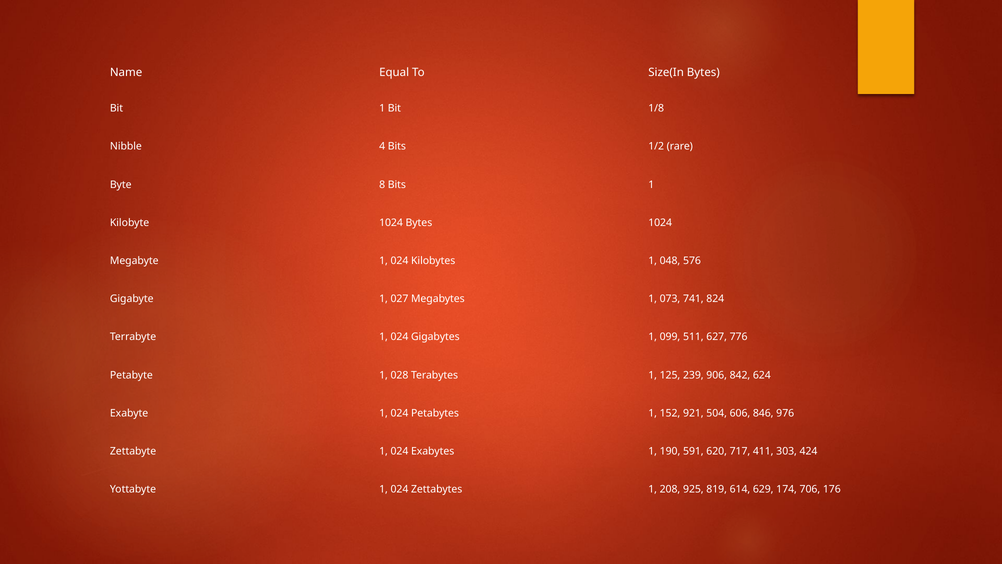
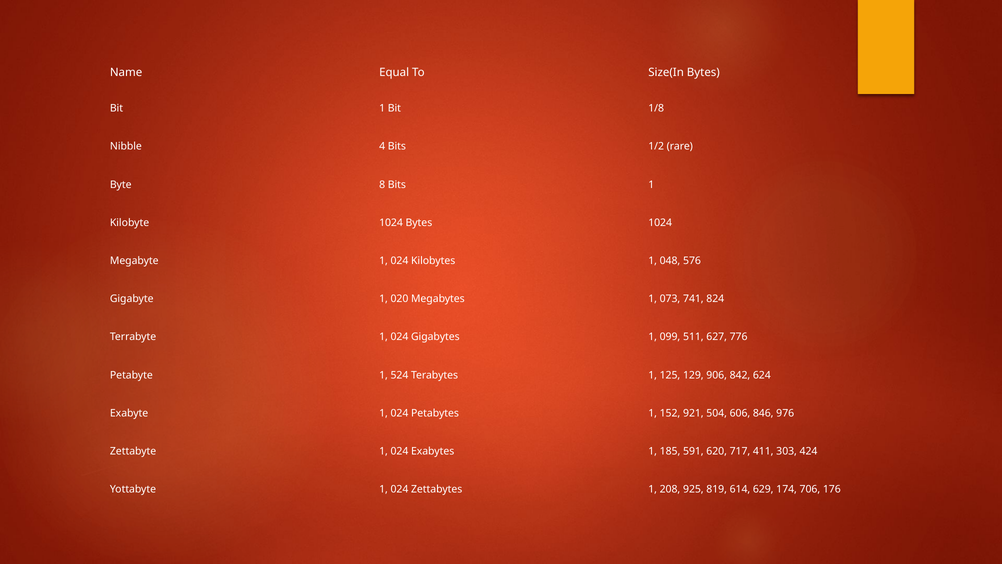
027: 027 -> 020 (399, 299)
028: 028 -> 524 (399, 375)
239: 239 -> 129 (693, 375)
190: 190 -> 185 (670, 451)
